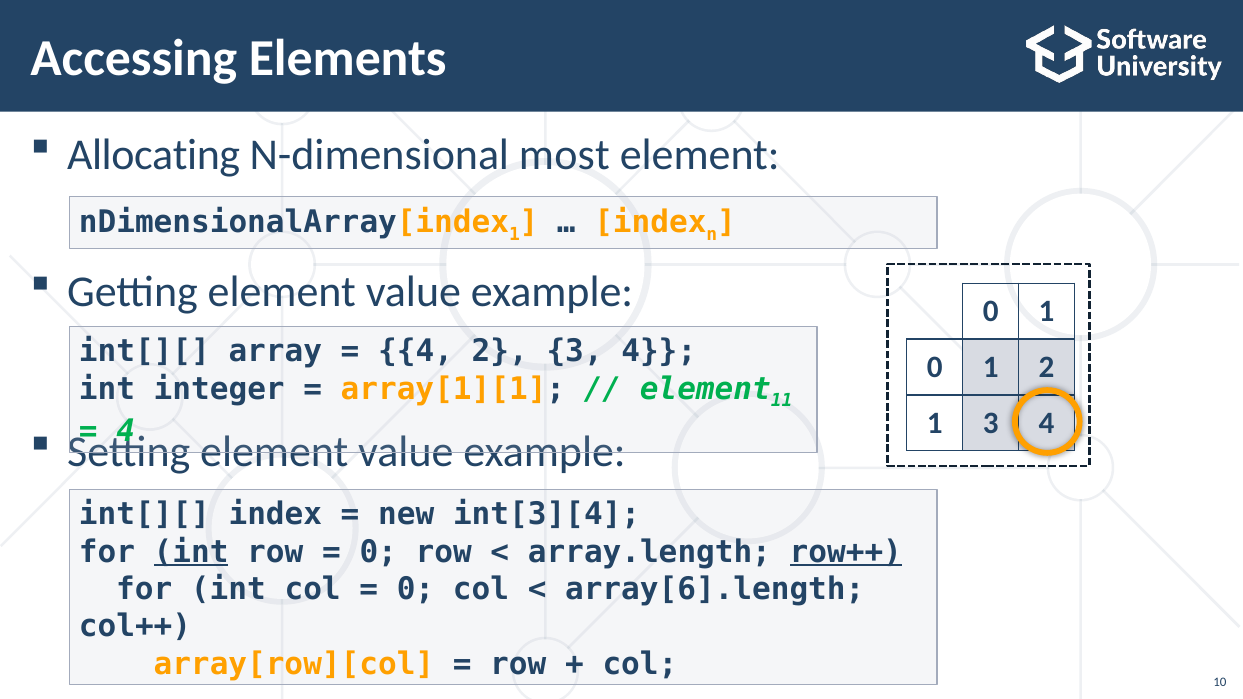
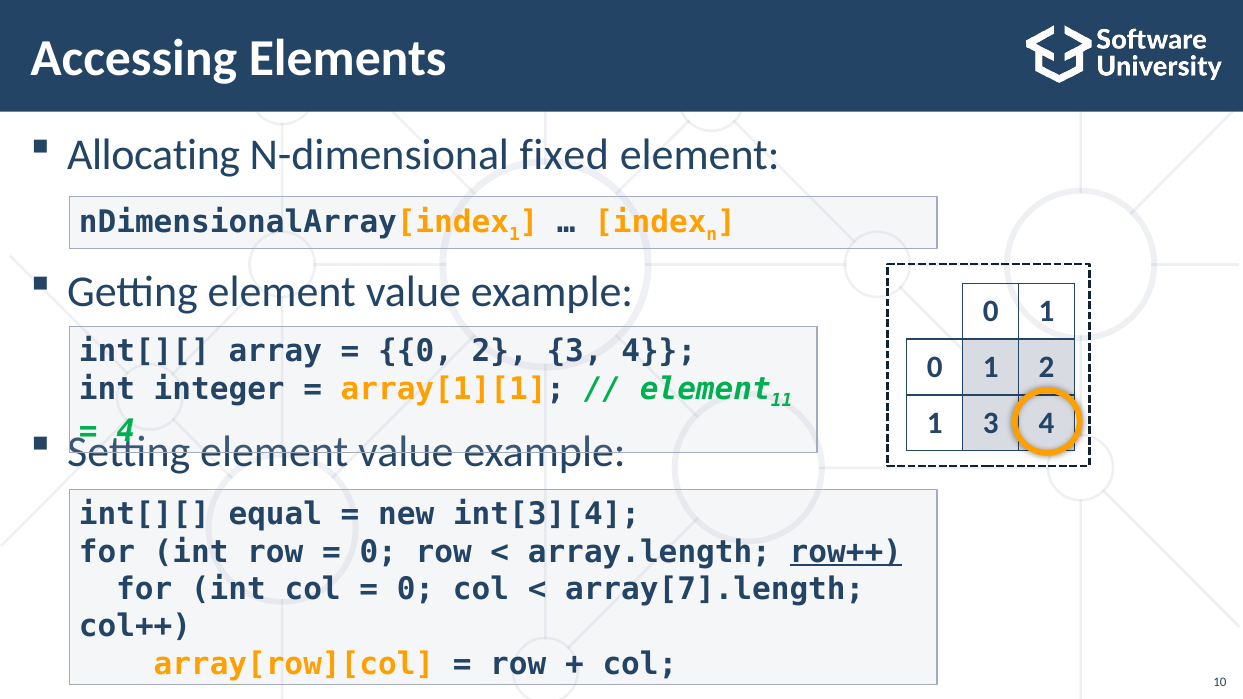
most: most -> fixed (564, 155)
4: 4 -> 0 (416, 352)
int[][ index: index -> equal (275, 515)
int underline: present -> none (191, 552)
array[6].length: array[6].length -> array[7].length (715, 589)
